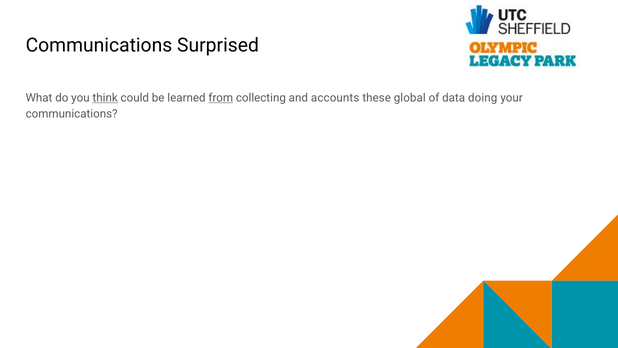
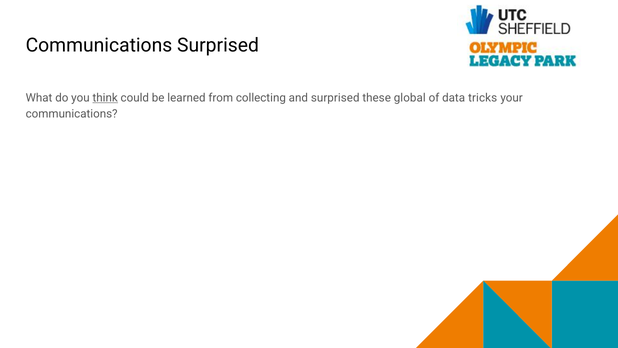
from underline: present -> none (221, 98)
and accounts: accounts -> surprised (335, 98)
doing: doing -> tricks (483, 98)
